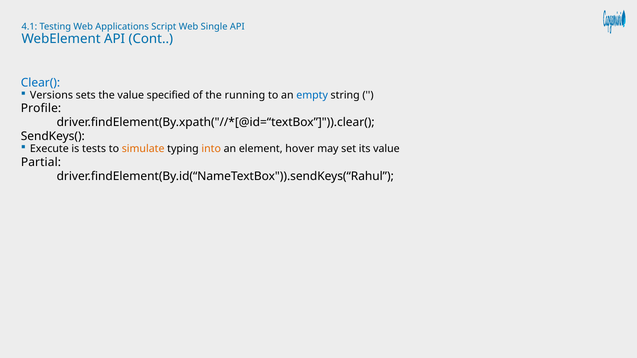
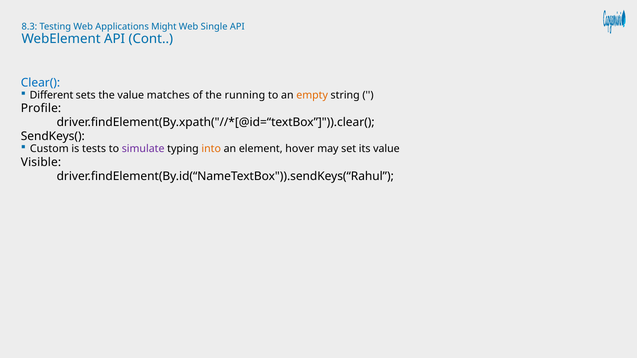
4.1: 4.1 -> 8.3 (29, 27)
Script: Script -> Might (164, 27)
Versions: Versions -> Different (52, 95)
specified: specified -> matches (168, 95)
empty colour: blue -> orange (312, 95)
Execute: Execute -> Custom (49, 149)
simulate colour: orange -> purple (143, 149)
Partial: Partial -> Visible (41, 162)
